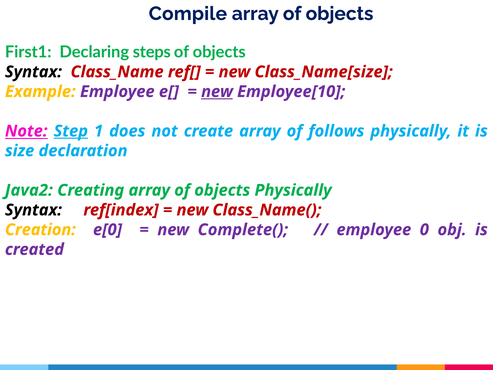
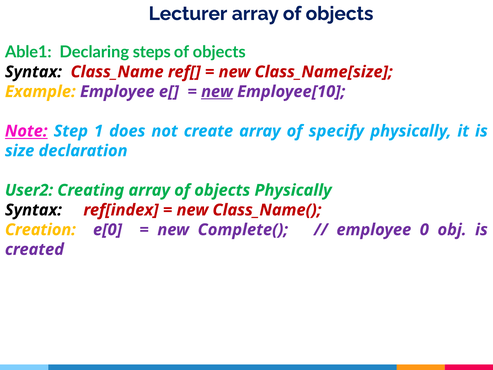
Compile: Compile -> Lecturer (188, 14)
First1: First1 -> Able1 (28, 52)
Step underline: present -> none (71, 131)
follows: follows -> specify (336, 131)
Java2: Java2 -> User2 (29, 190)
